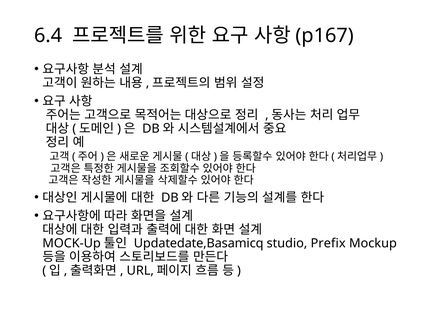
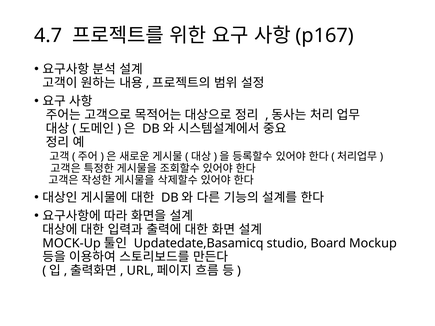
6.4: 6.4 -> 4.7 (48, 36)
Prefix: Prefix -> Board (328, 243)
